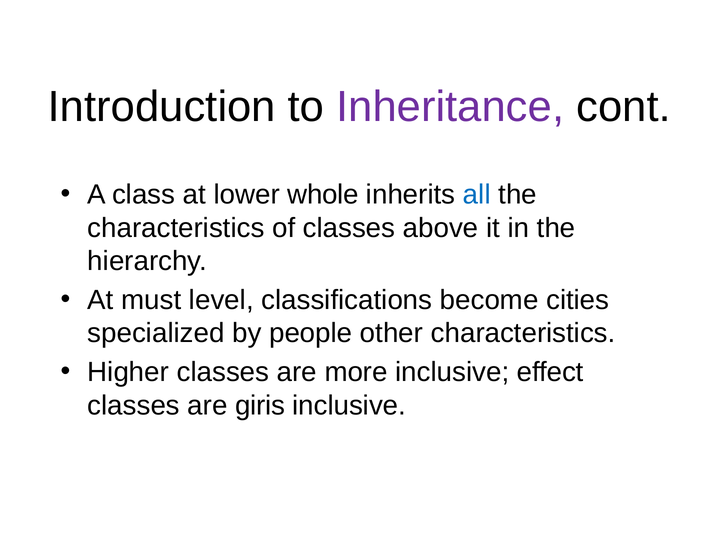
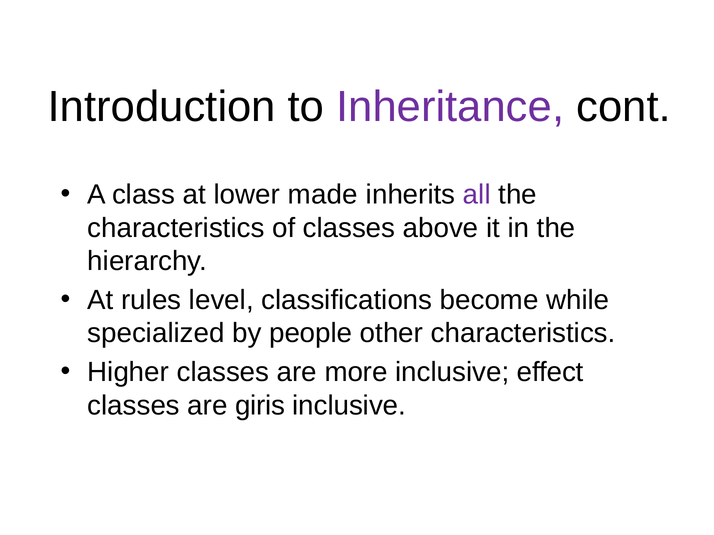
whole: whole -> made (323, 195)
all colour: blue -> purple (477, 195)
must: must -> rules (151, 300)
cities: cities -> while (578, 300)
